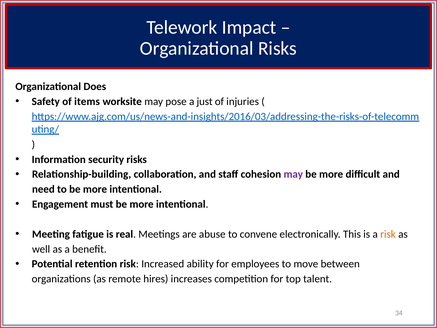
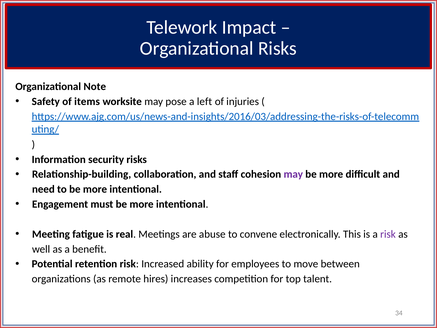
Does: Does -> Note (95, 87)
just: just -> left (205, 101)
risk colour: orange -> purple (388, 234)
